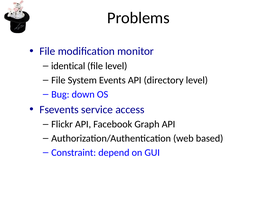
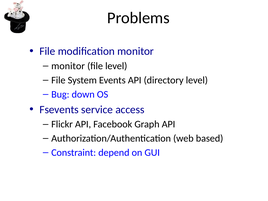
identical: identical -> monitor (68, 66)
